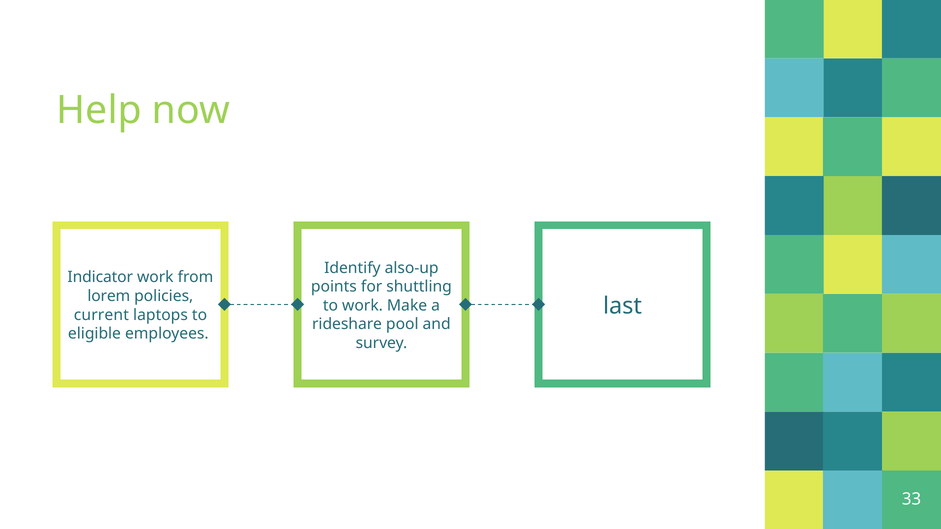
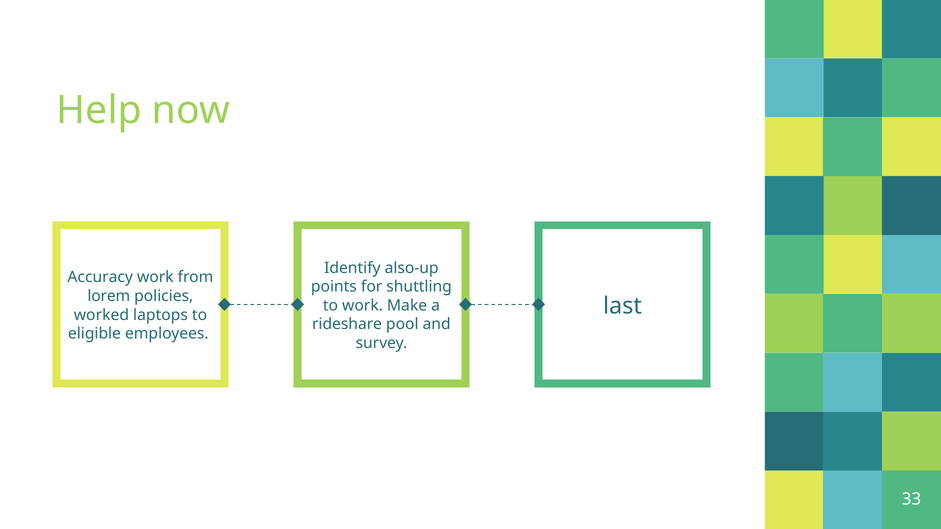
Indicator: Indicator -> Accuracy (100, 277)
current: current -> worked (101, 315)
